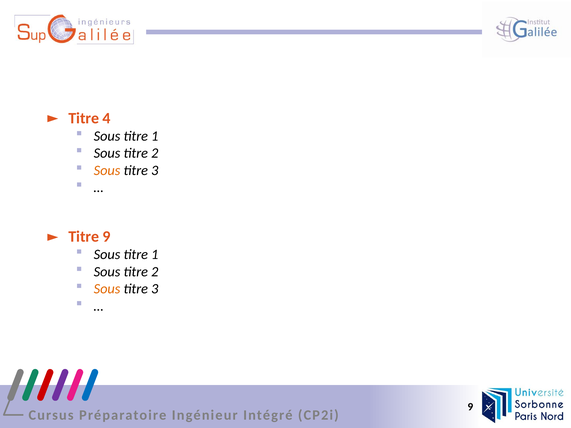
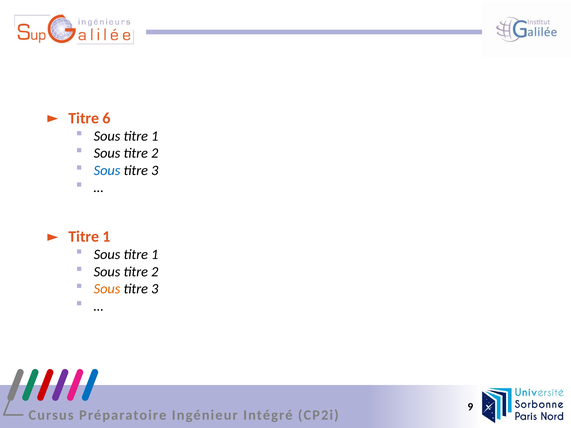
4: 4 -> 6 (107, 118)
Sous colour: orange -> blue (107, 170)
9: 9 -> 1 (107, 237)
